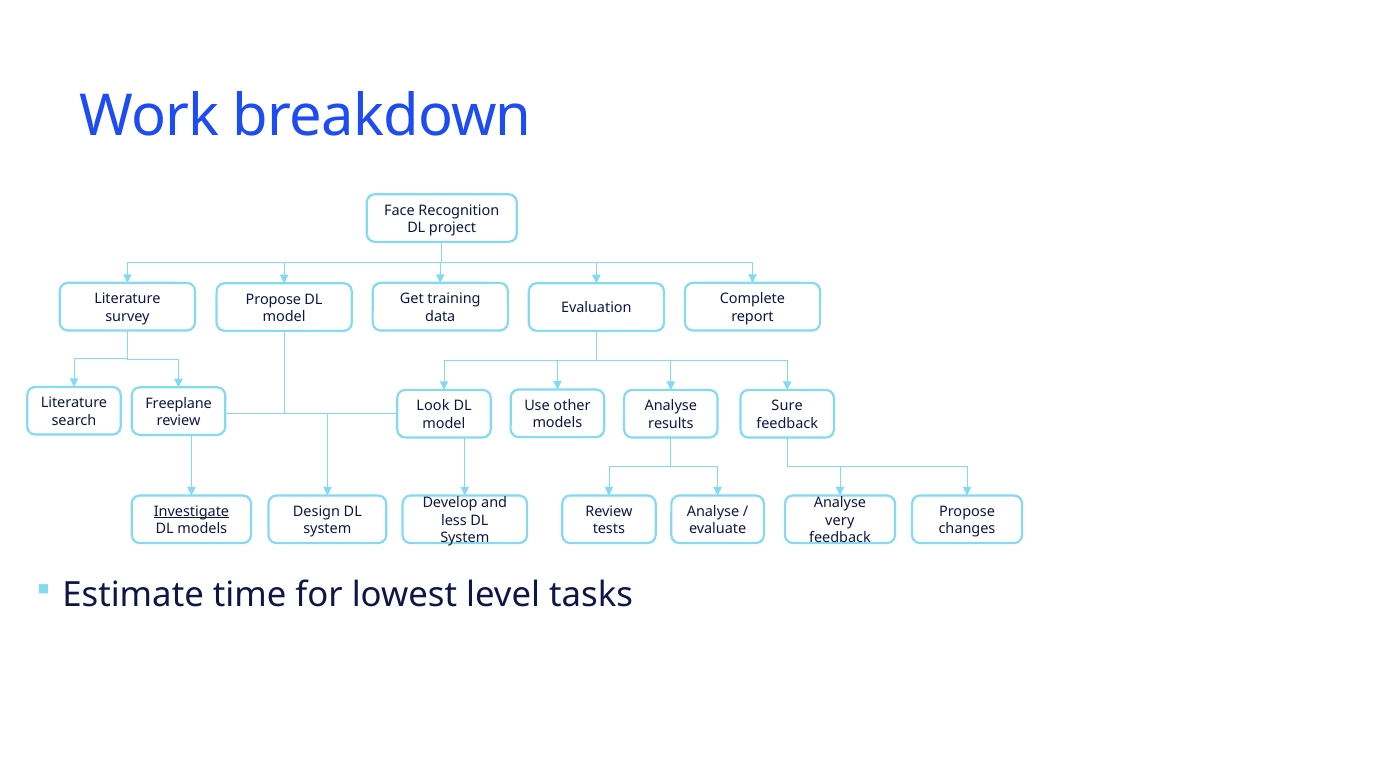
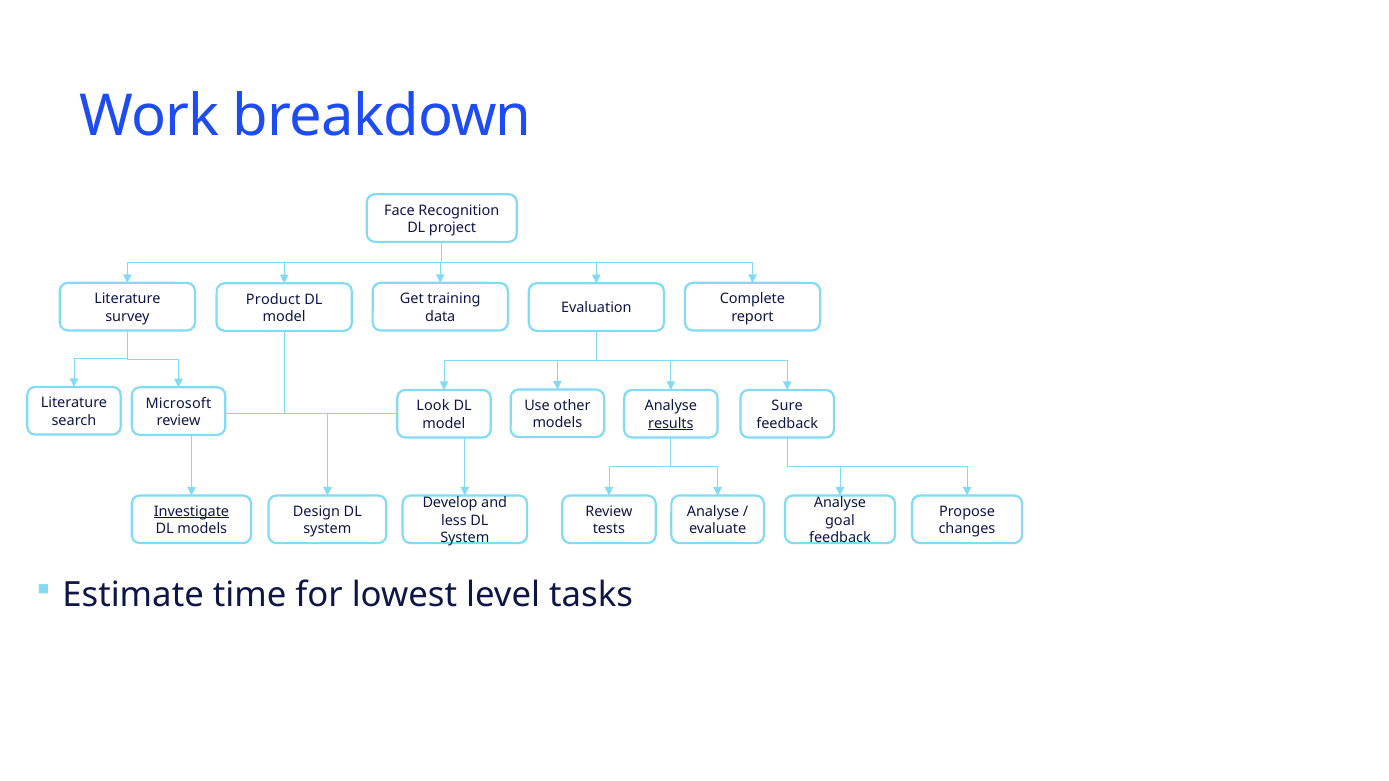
Propose: Propose -> Product (273, 299)
Freeplane: Freeplane -> Microsoft (178, 404)
results underline: none -> present (671, 424)
very: very -> goal (840, 520)
